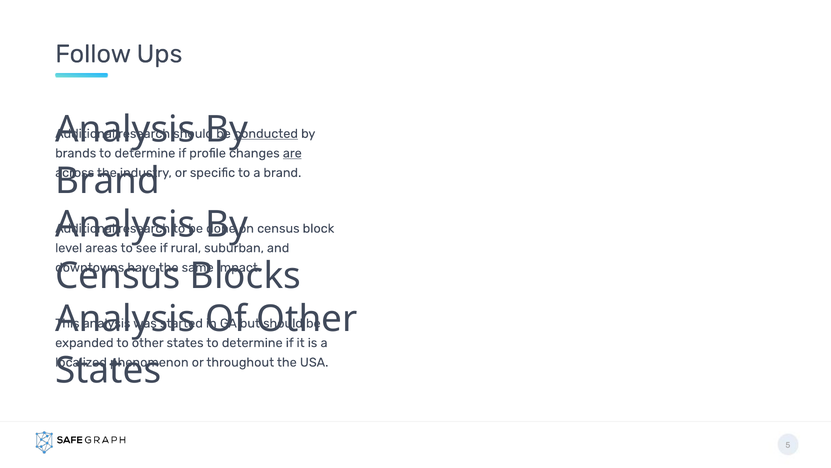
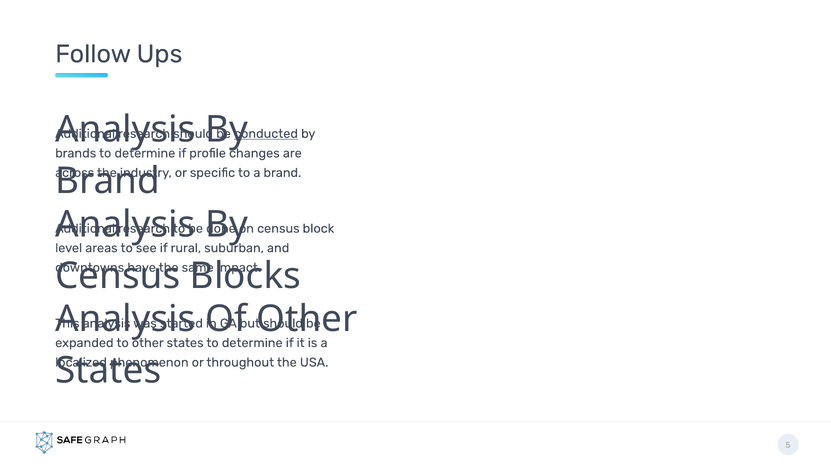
are underline: present -> none (292, 153)
